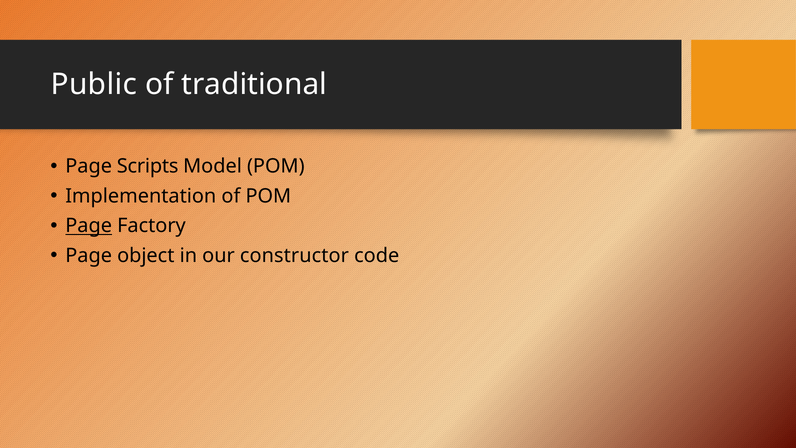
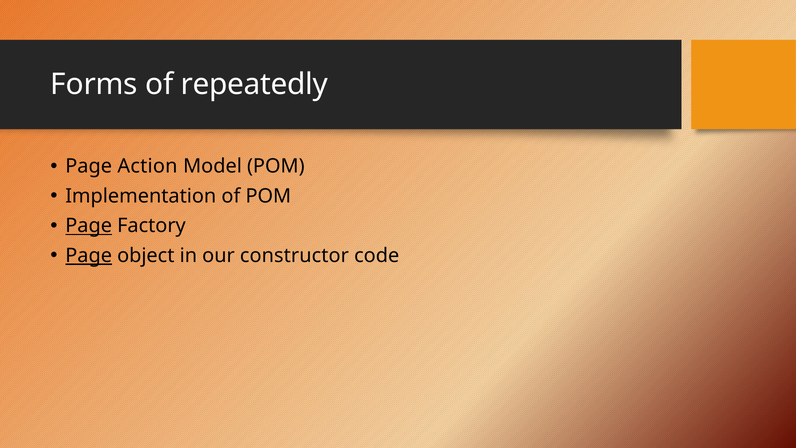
Public: Public -> Forms (94, 84)
traditional: traditional -> repeatedly (254, 84)
Scripts: Scripts -> Action (147, 166)
Page underline: none -> present (89, 256)
